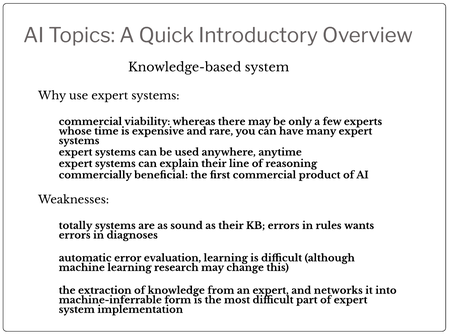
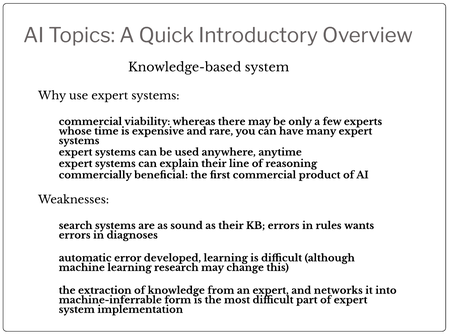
totally: totally -> search (76, 226)
evaluation: evaluation -> developed (172, 259)
